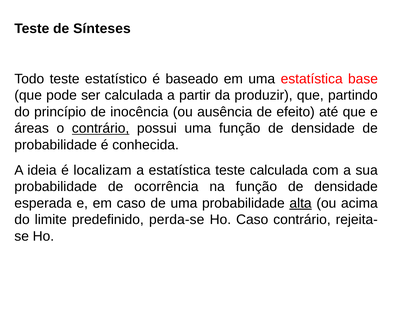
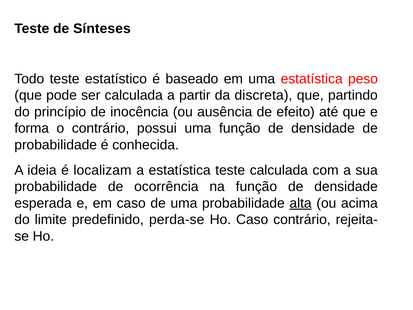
base: base -> peso (363, 79)
produzir: produzir -> discreta (263, 95)
áreas: áreas -> forma (32, 128)
contrário underline: present -> none (101, 128)
